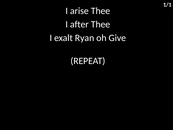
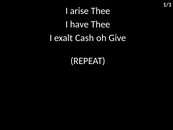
after: after -> have (79, 24)
Ryan: Ryan -> Cash (85, 38)
